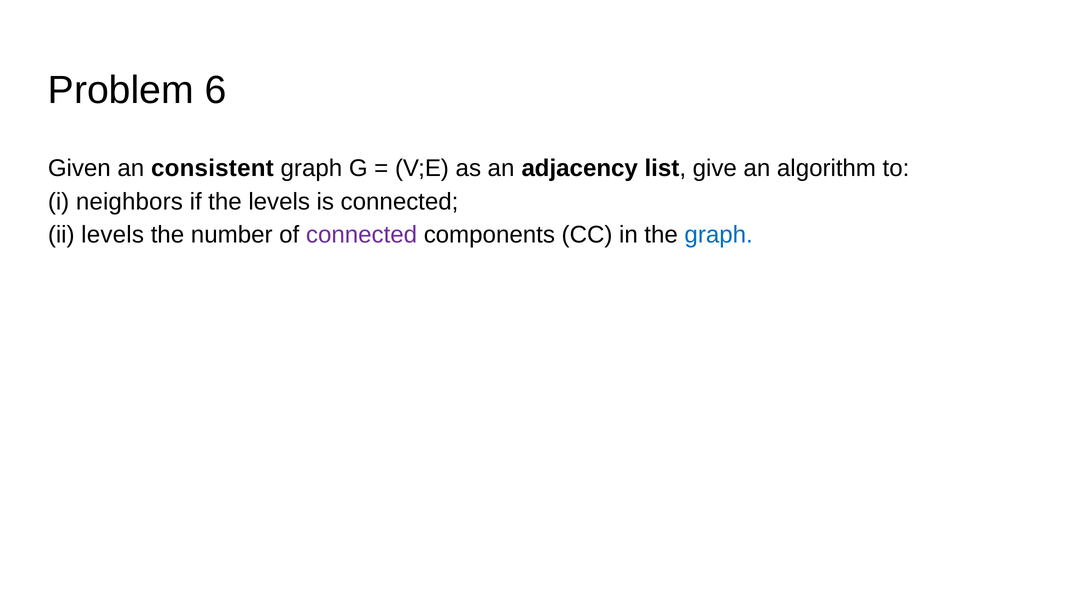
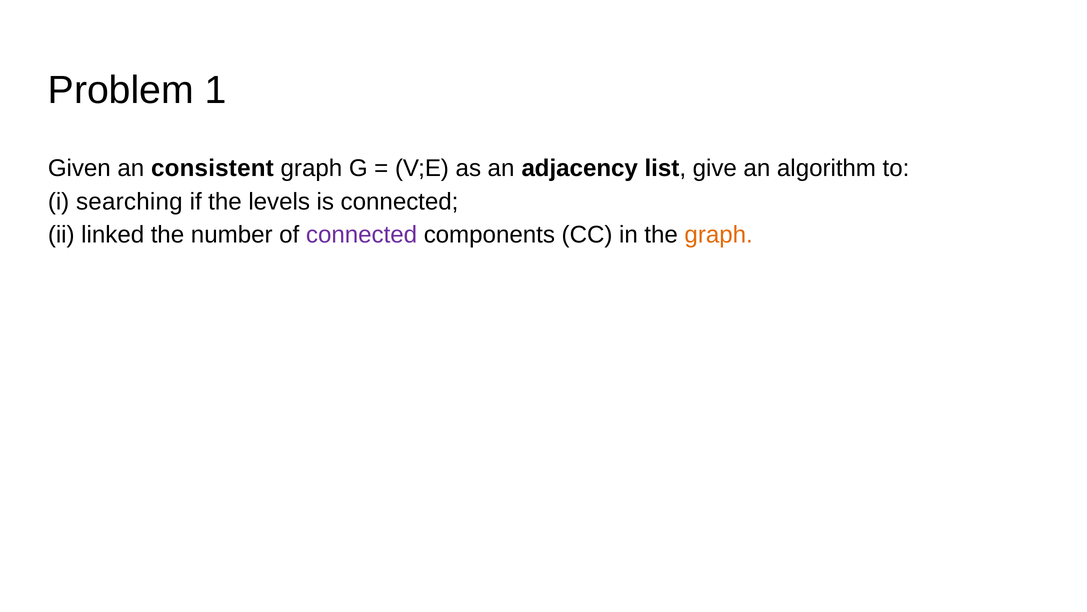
6: 6 -> 1 (216, 90)
neighbors: neighbors -> searching (129, 202)
ii levels: levels -> linked (113, 235)
graph colour: blue -> orange (719, 235)
